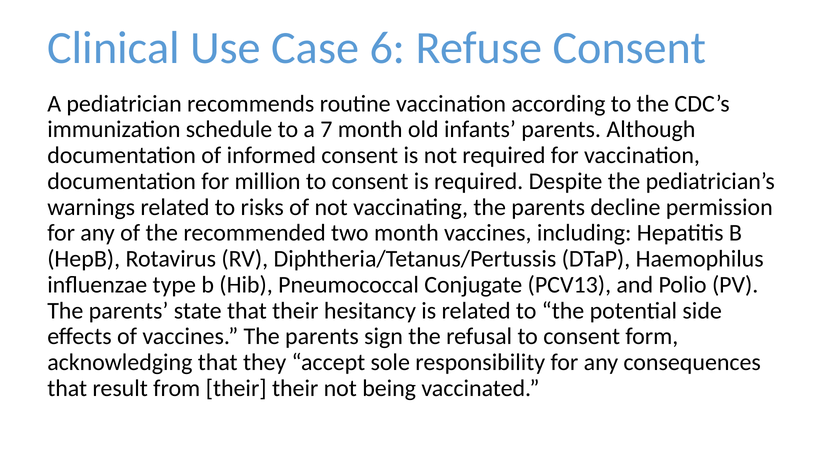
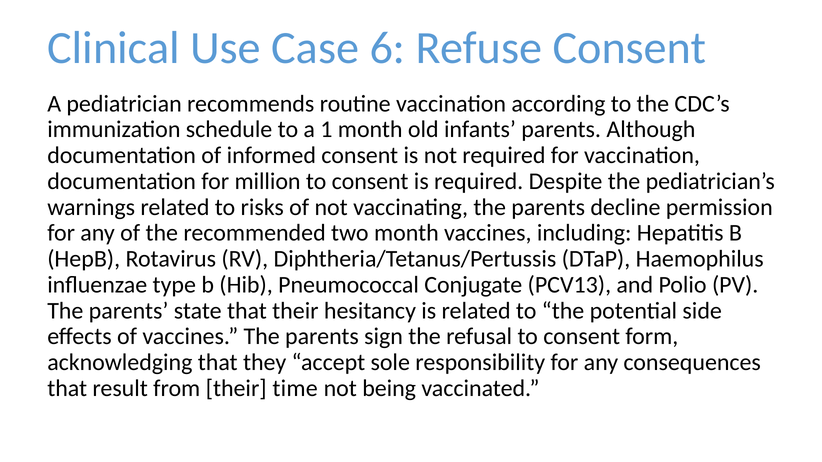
7: 7 -> 1 (326, 130)
their their: their -> time (295, 389)
